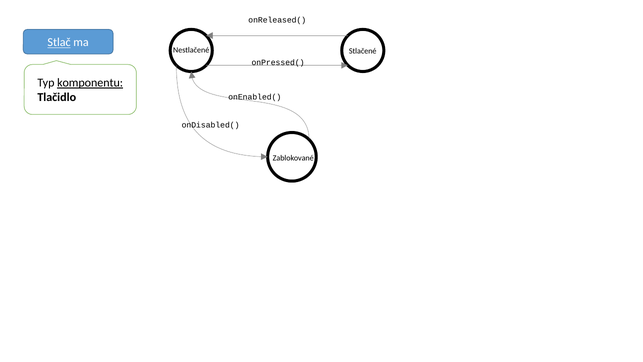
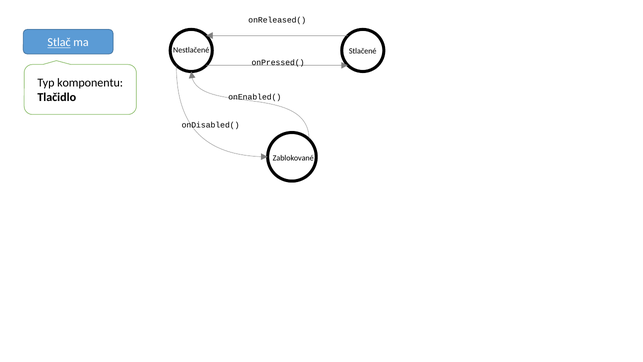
komponentu underline: present -> none (90, 83)
